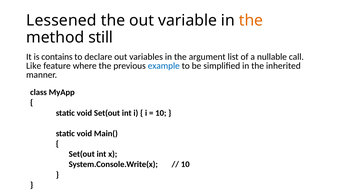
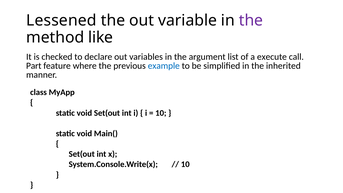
the colour: orange -> purple (251, 20)
still: still -> like (101, 37)
contains: contains -> checked (57, 57)
nullable: nullable -> execute (272, 57)
Like: Like -> Part (34, 66)
